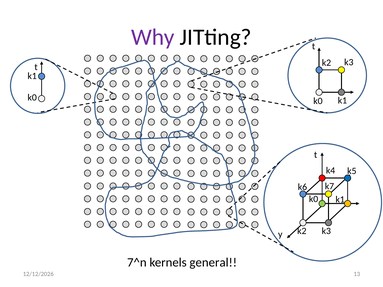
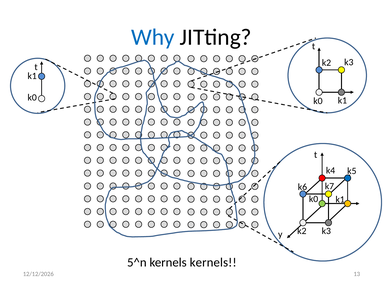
Why colour: purple -> blue (153, 37)
7^n: 7^n -> 5^n (137, 263)
kernels general: general -> kernels (213, 263)
